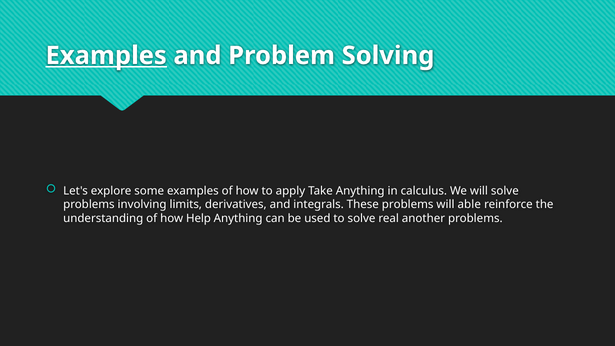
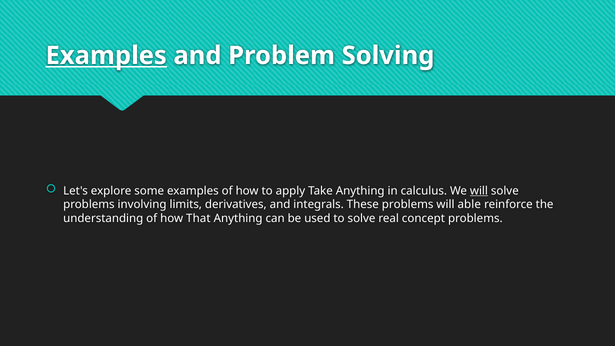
will underline: none -> present (479, 191)
Help: Help -> That (198, 218)
another: another -> concept (423, 218)
